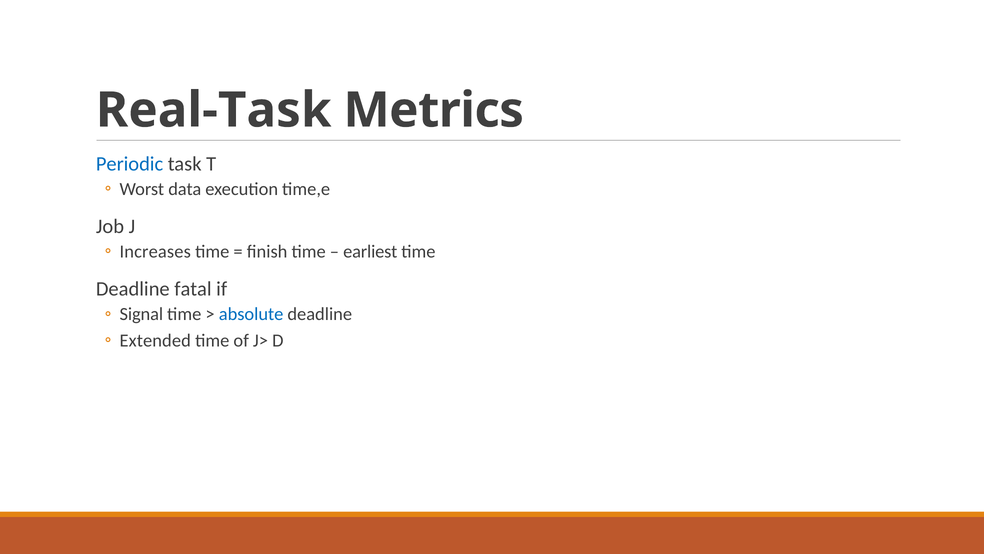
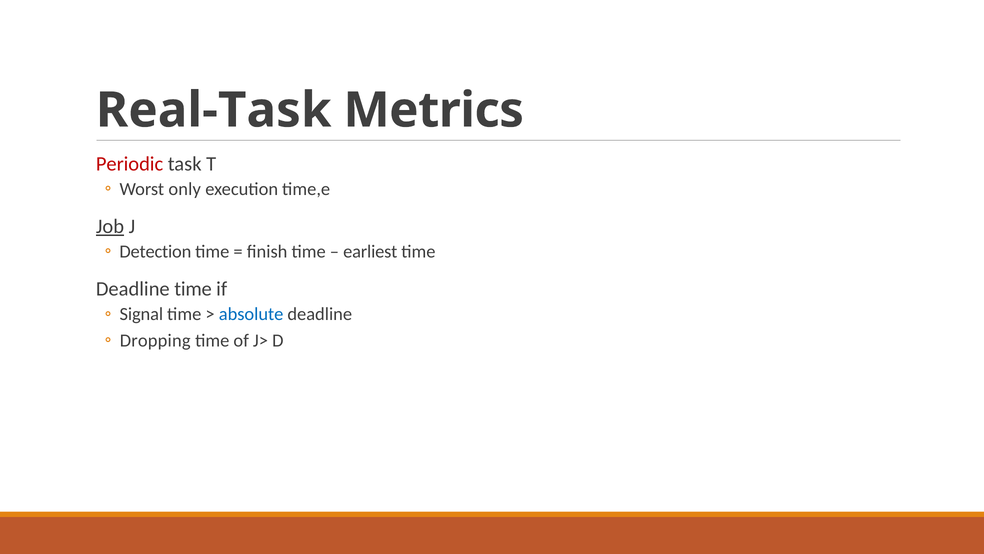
Periodic colour: blue -> red (130, 164)
data: data -> only (185, 189)
Job underline: none -> present (110, 226)
Increases: Increases -> Detection (155, 251)
Deadline fatal: fatal -> time (193, 289)
Extended: Extended -> Dropping (155, 340)
